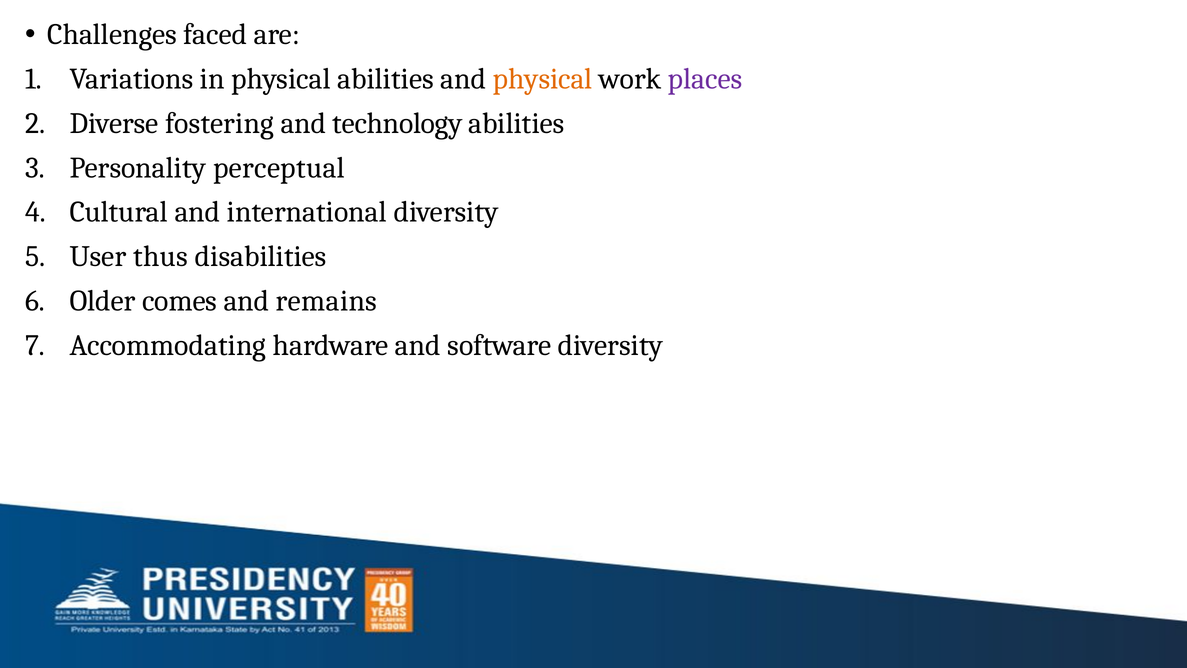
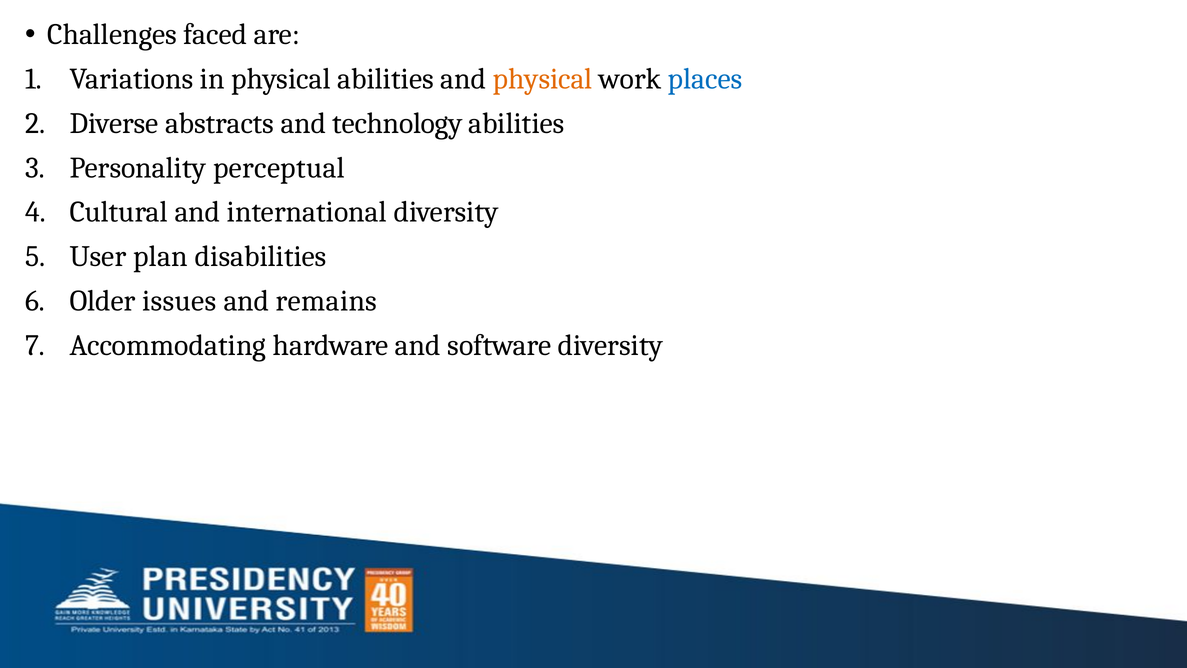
places colour: purple -> blue (705, 79)
fostering: fostering -> abstracts (220, 123)
thus: thus -> plan (161, 256)
comes: comes -> issues (179, 301)
